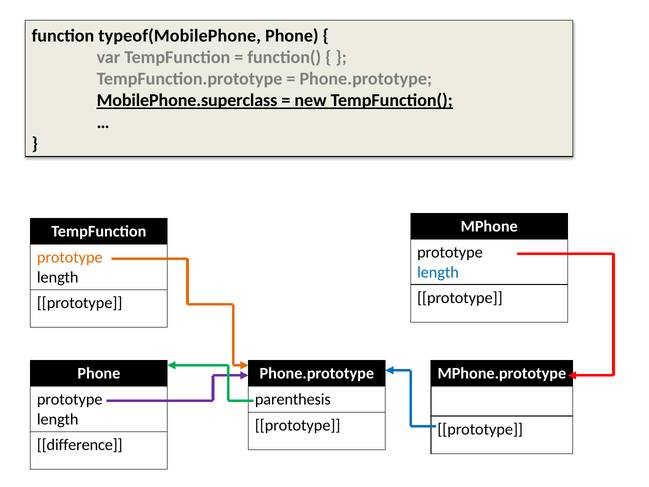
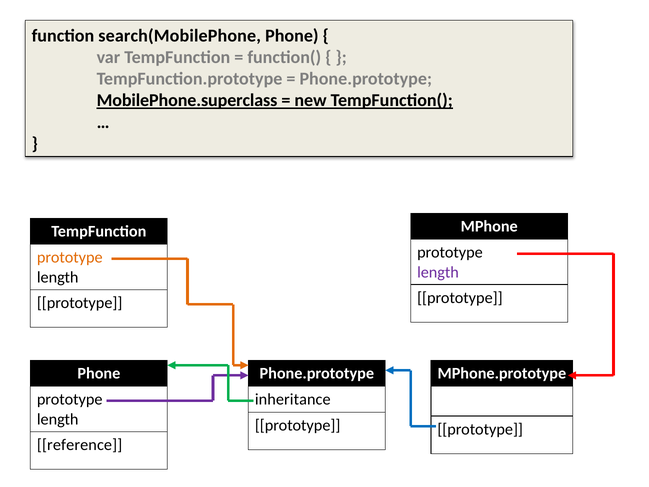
typeof(MobilePhone: typeof(MobilePhone -> search(MobilePhone (180, 36)
length colour: blue -> purple (438, 272)
parenthesis: parenthesis -> inheritance (293, 399)
difference: difference -> reference (80, 445)
